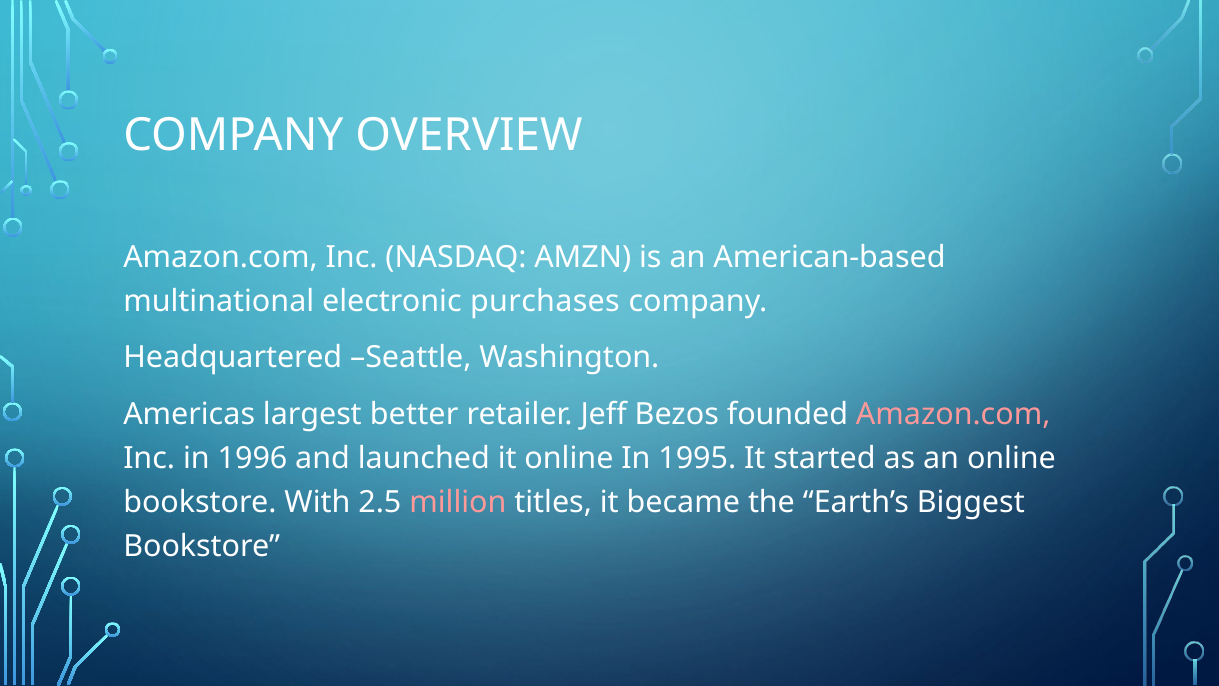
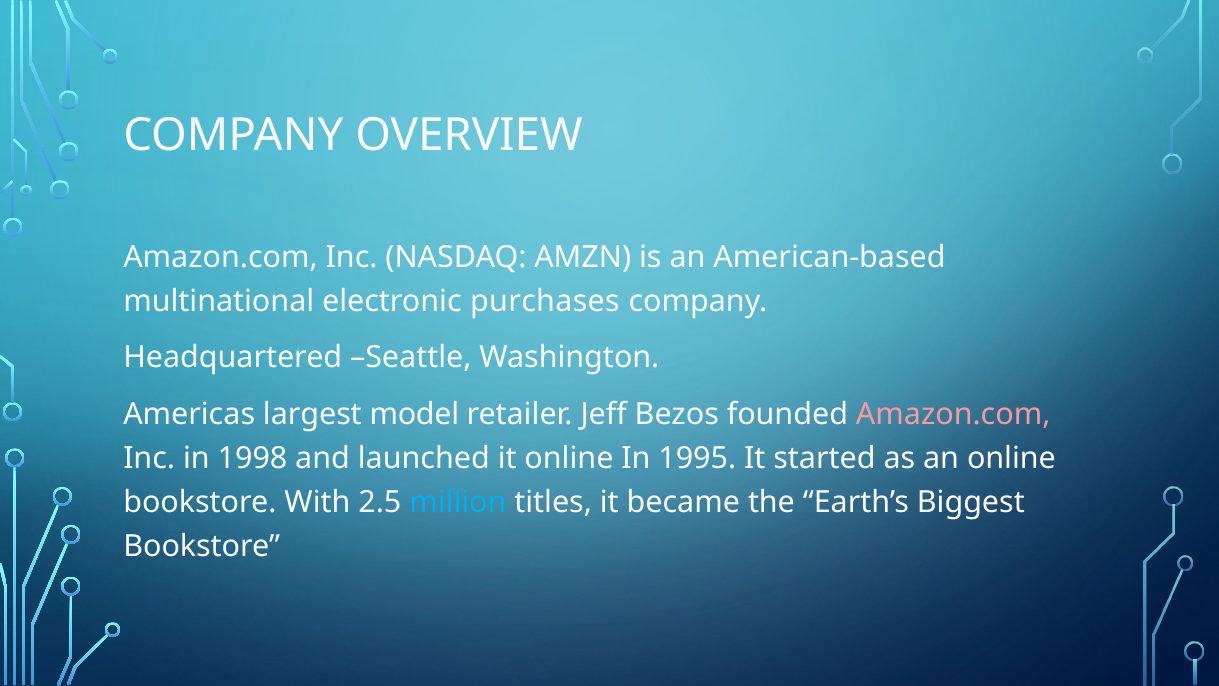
better: better -> model (414, 414)
1996: 1996 -> 1998 (253, 458)
million colour: pink -> light blue (458, 502)
